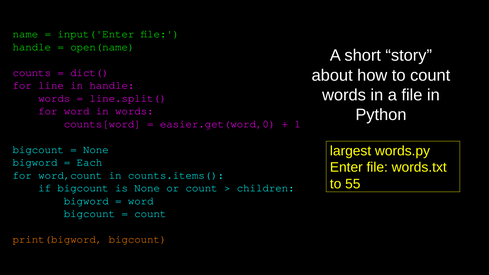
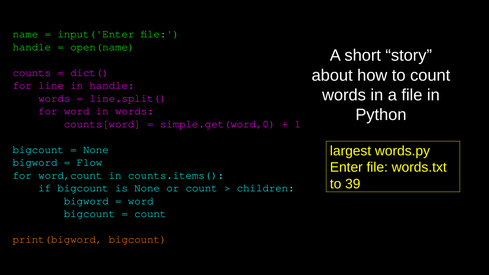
easier.get(word,0: easier.get(word,0 -> simple.get(word,0 (218, 124)
Each: Each -> Flow (89, 162)
55: 55 -> 39 (353, 184)
